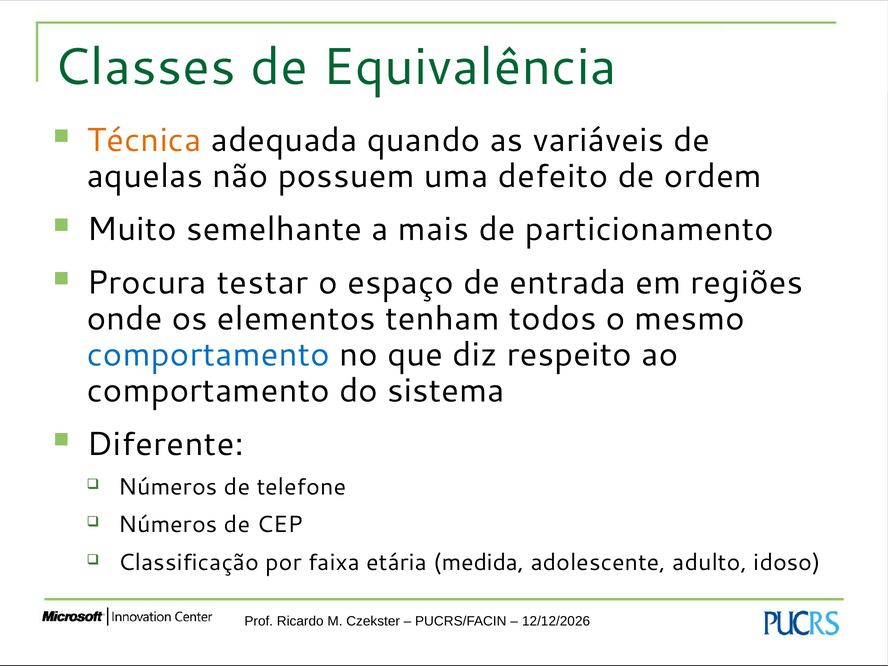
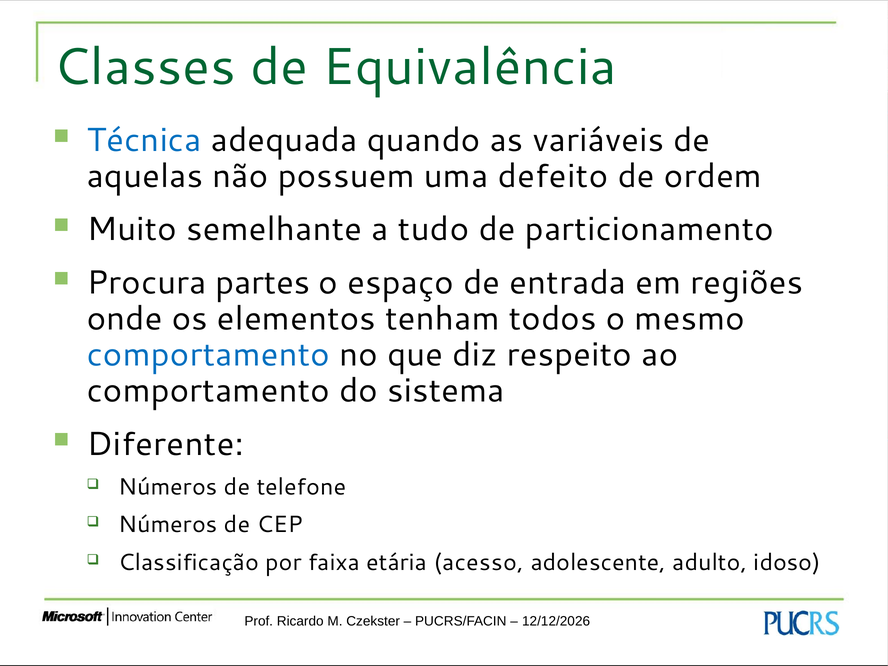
Técnica colour: orange -> blue (144, 140)
mais: mais -> tudo (434, 229)
testar: testar -> partes (263, 283)
medida: medida -> acesso (479, 562)
